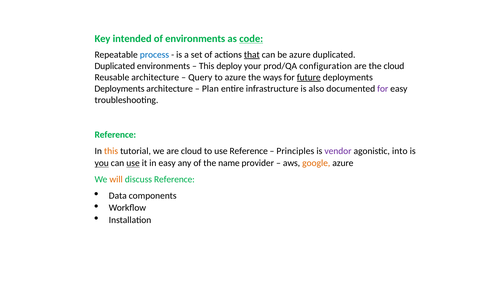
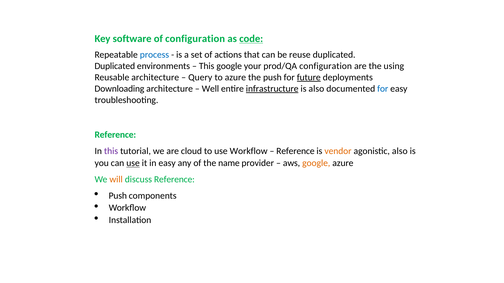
intended: intended -> software (132, 39)
of environments: environments -> configuration (195, 39)
that underline: present -> none (252, 55)
be azure: azure -> reuse (300, 55)
This deploy: deploy -> google (229, 66)
the cloud: cloud -> using (394, 66)
the ways: ways -> push (272, 77)
Deployments: Deployments -> Downloading (119, 89)
Plan: Plan -> Well (210, 89)
infrastructure underline: none -> present (272, 89)
for colour: purple -> blue (383, 89)
this colour: orange -> purple (111, 151)
use Reference: Reference -> Workflow (249, 151)
Principles: Principles -> Reference (295, 151)
vendor colour: purple -> orange (338, 151)
agonistic into: into -> also (400, 151)
you underline: present -> none (102, 163)
Data: Data -> Push (118, 196)
